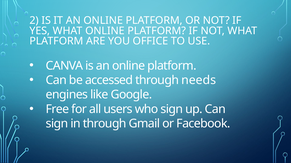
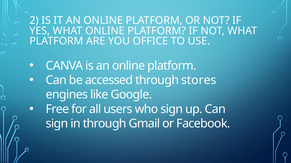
needs: needs -> stores (199, 80)
